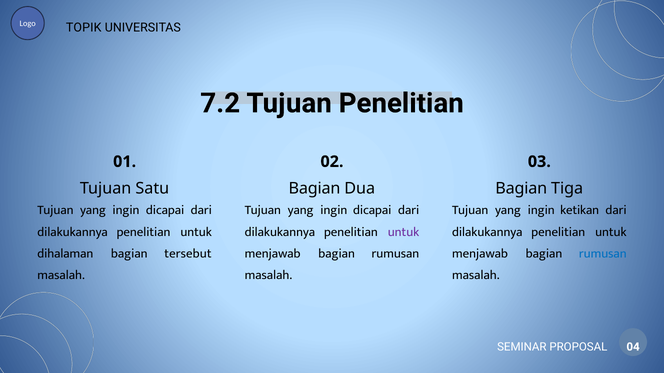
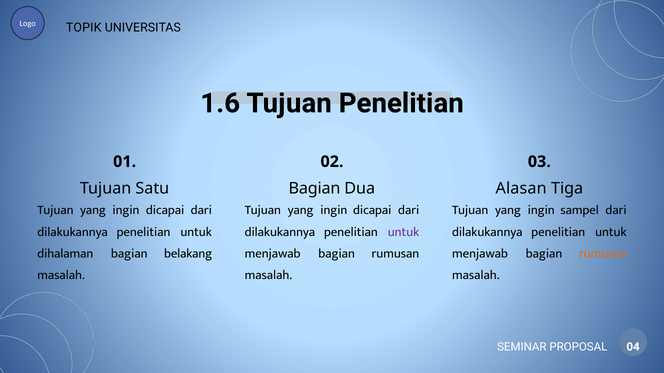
7.2: 7.2 -> 1.6 (220, 103)
Bagian: Bagian -> Alasan (521, 189)
ketikan: ketikan -> sampel (580, 210)
tersebut: tersebut -> belakang (188, 254)
rumusan colour: blue -> orange (603, 254)
